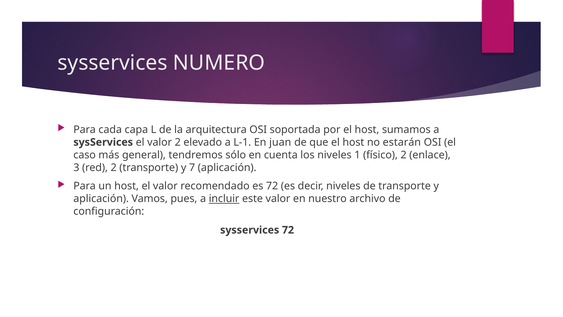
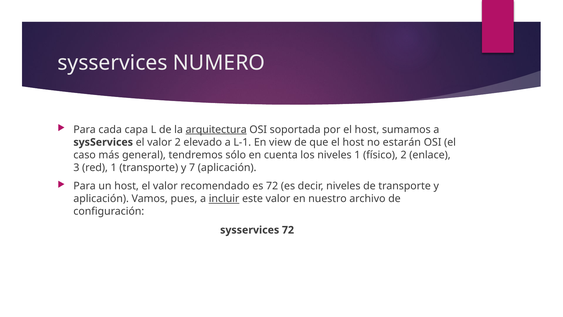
arquitectura underline: none -> present (216, 129)
juan: juan -> view (280, 142)
red 2: 2 -> 1 (114, 167)
